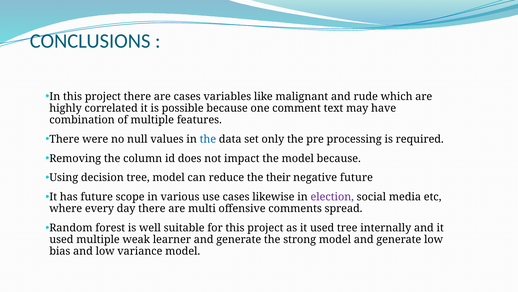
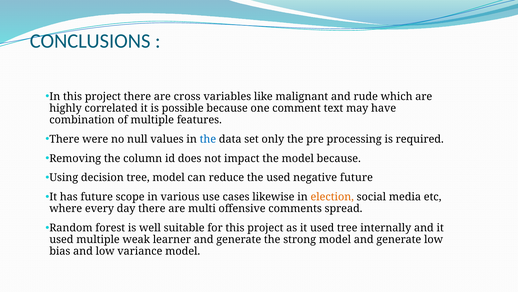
are cases: cases -> cross (187, 96)
the their: their -> used (278, 177)
election colour: purple -> orange (332, 197)
